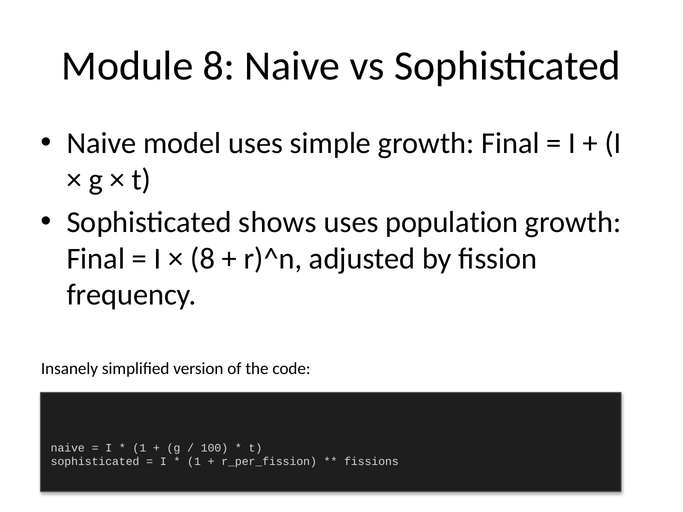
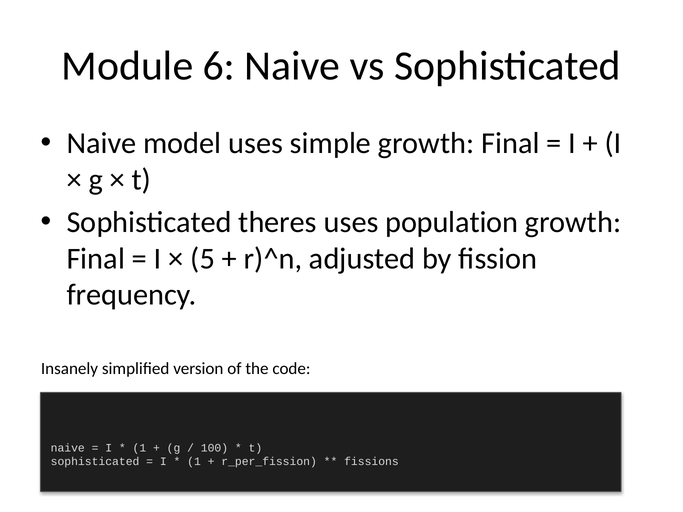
Module 8: 8 -> 6 (219, 66)
shows: shows -> theres (278, 222)
8: 8 -> 5 (203, 259)
